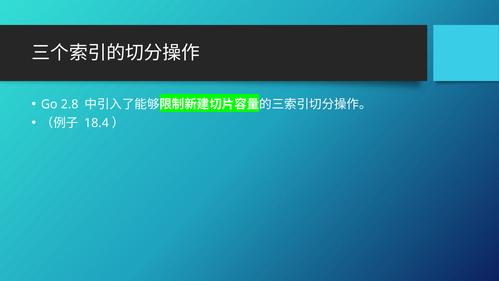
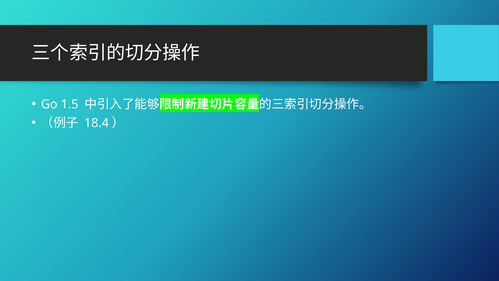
2.8: 2.8 -> 1.5 (70, 104)
